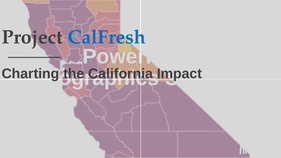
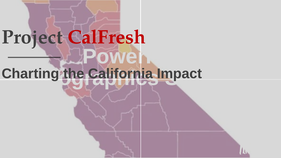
CalFresh colour: blue -> red (107, 37)
